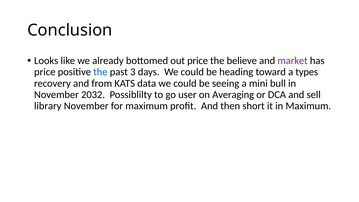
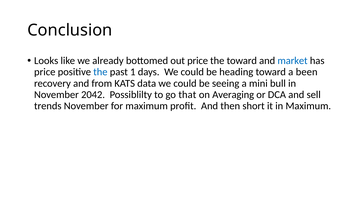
the believe: believe -> toward (242, 61)
market colour: purple -> blue (293, 61)
3: 3 -> 1 (133, 72)
types: types -> been (307, 72)
2032: 2032 -> 2042 (93, 95)
user: user -> that (187, 95)
library: library -> trends (48, 106)
